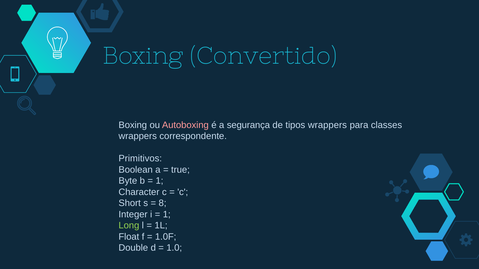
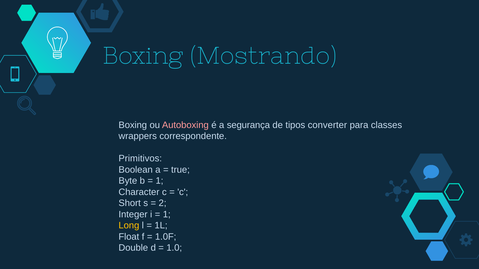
Convertido: Convertido -> Mostrando (263, 56)
tipos wrappers: wrappers -> converter (327, 125)
8: 8 -> 2 (163, 203)
Long colour: light green -> yellow (129, 226)
